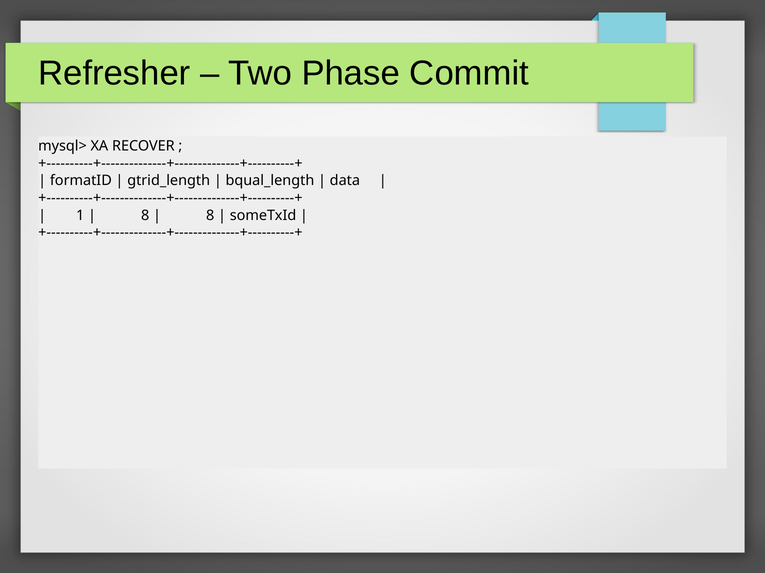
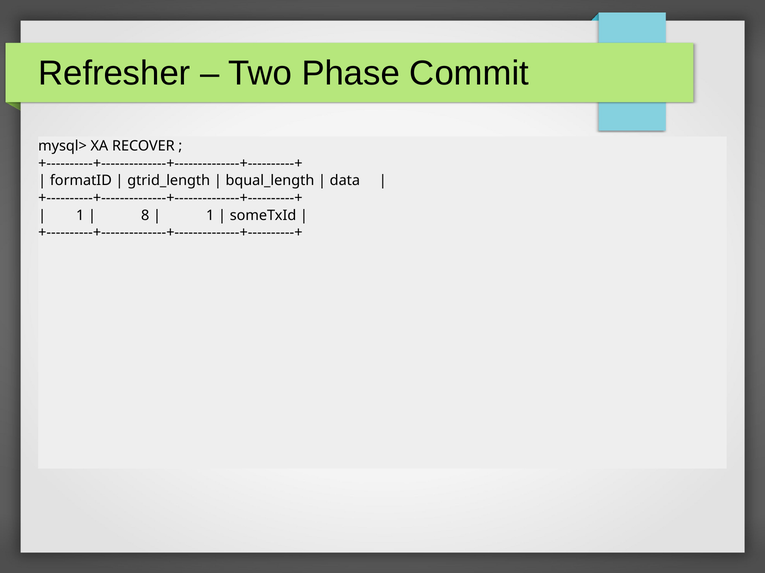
8: 8 -> 1 (210, 216)
